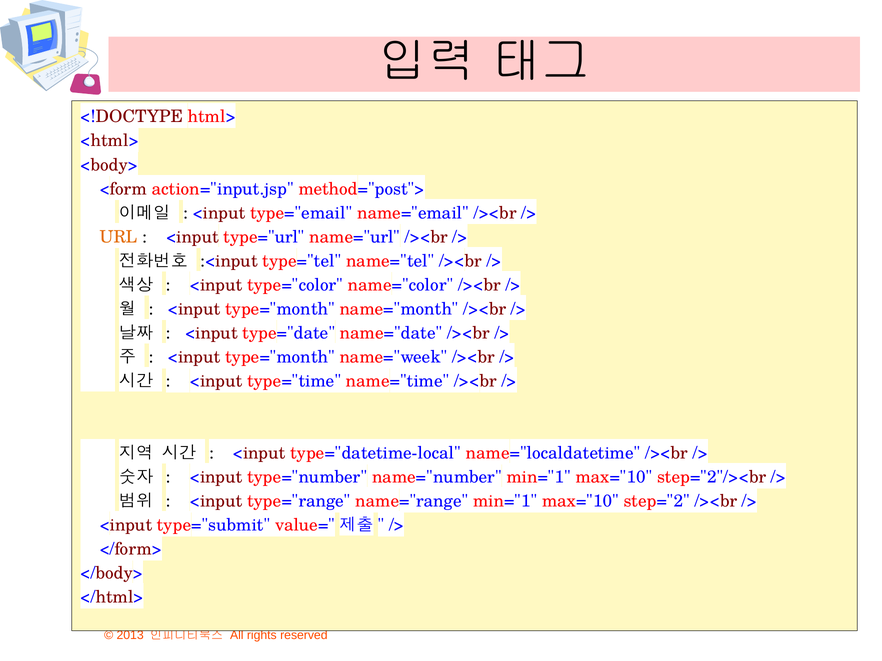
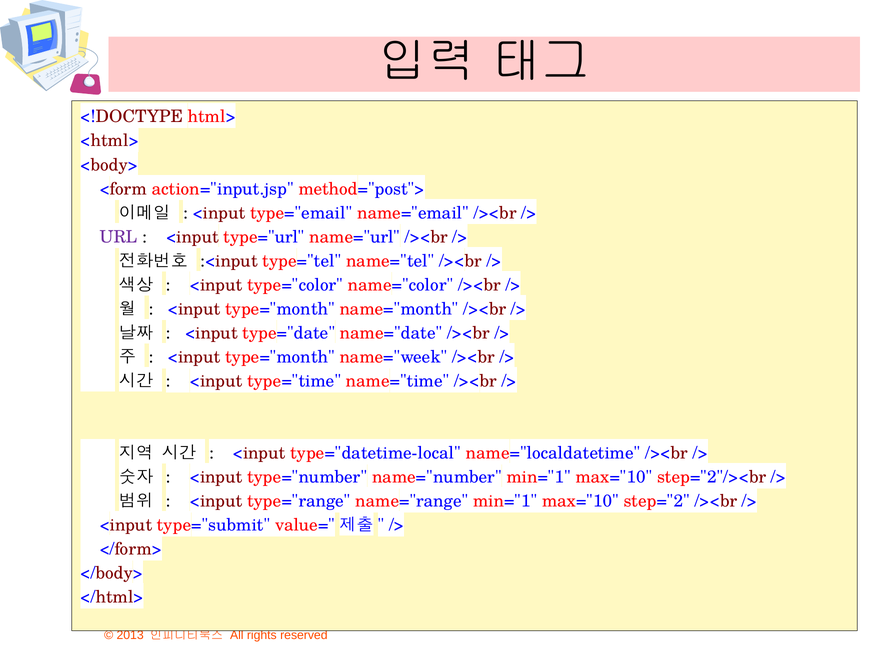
URL colour: orange -> purple (118, 237)
